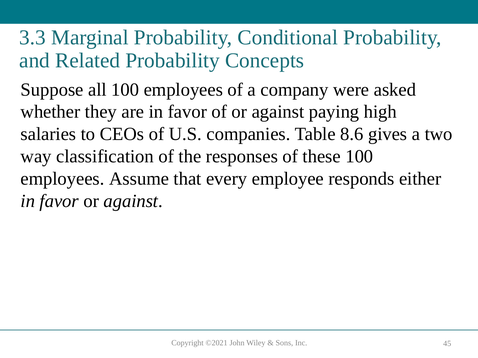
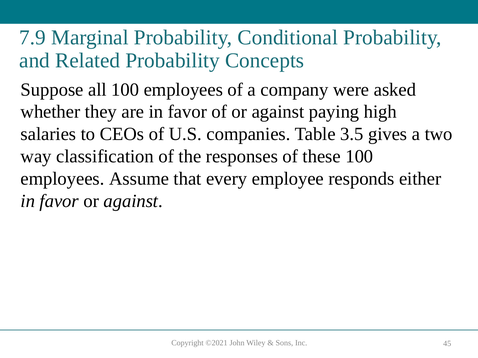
3.3: 3.3 -> 7.9 (33, 38)
8.6: 8.6 -> 3.5 (352, 134)
